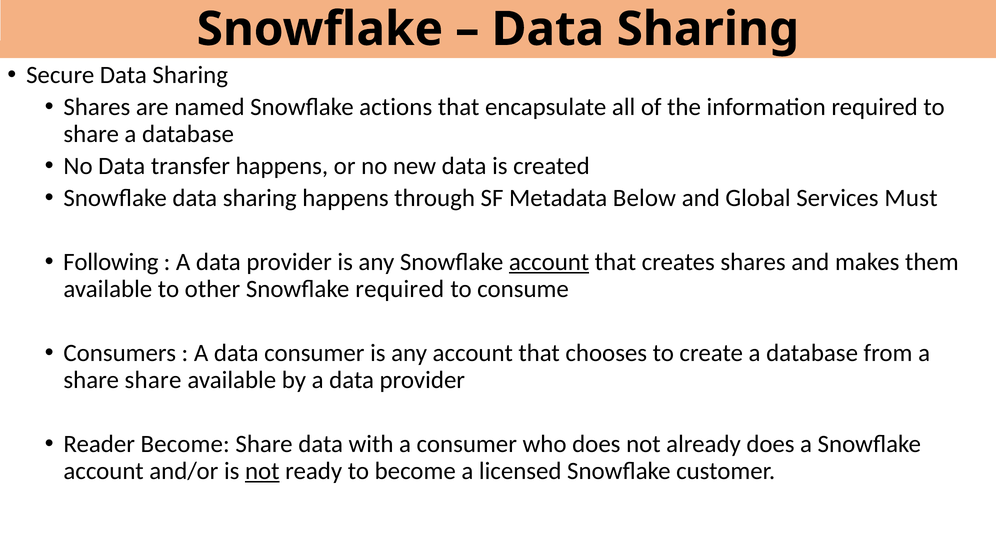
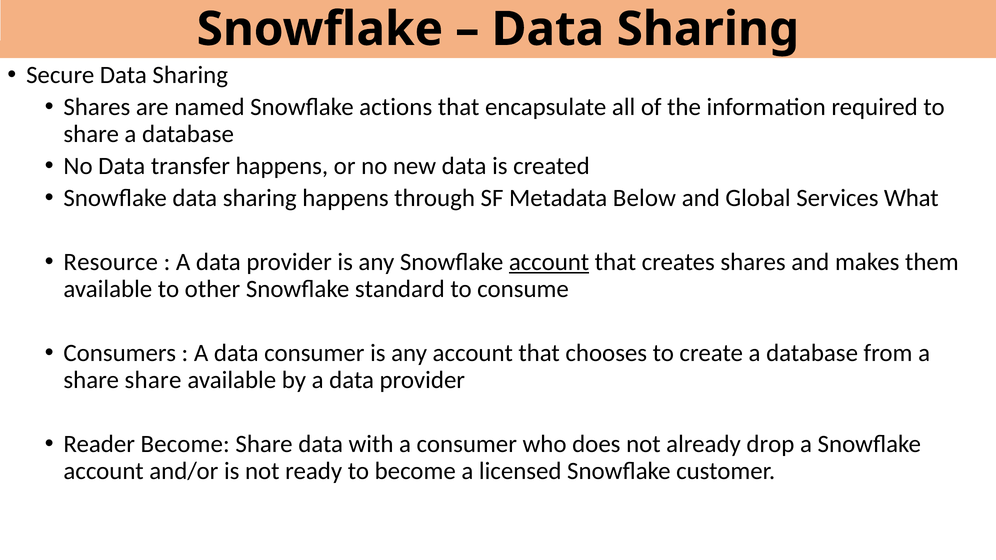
Must: Must -> What (911, 198)
Following: Following -> Resource (111, 262)
Snowflake required: required -> standard (400, 289)
already does: does -> drop (770, 444)
not underline: present -> none (262, 471)
